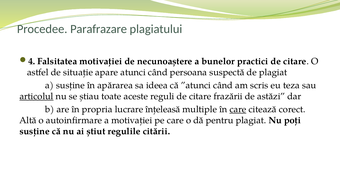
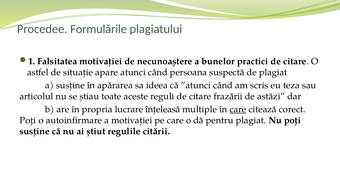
Parafrazare: Parafrazare -> Formulările (99, 29)
4: 4 -> 1 (32, 61)
articolul underline: present -> none (36, 96)
Altă: Altă -> Poți (28, 120)
